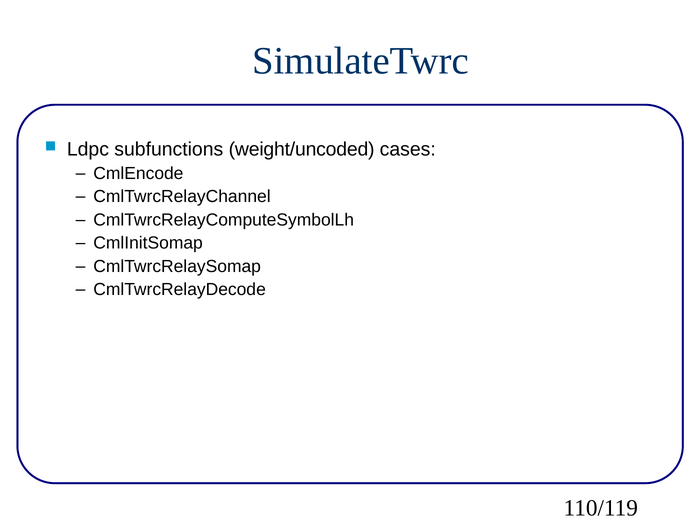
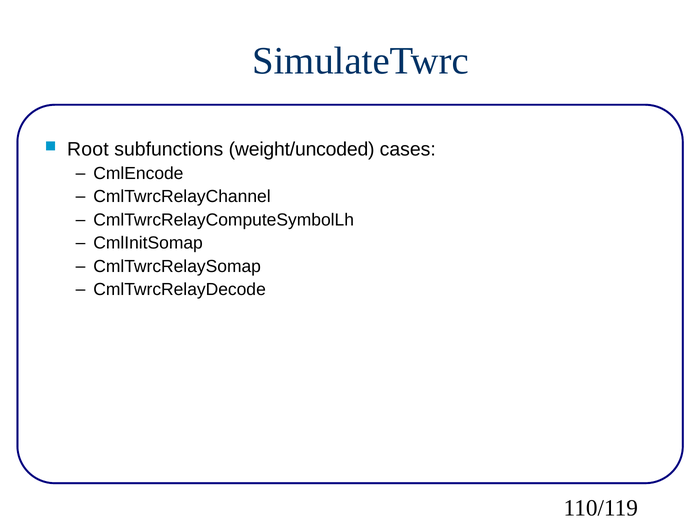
Ldpc: Ldpc -> Root (88, 149)
